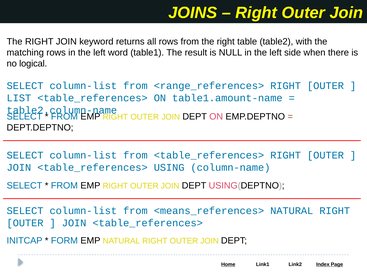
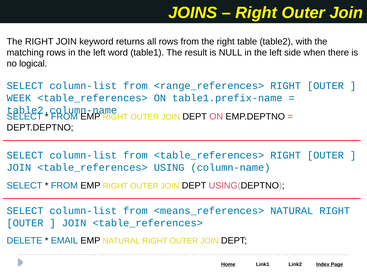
LIST: LIST -> WEEK (19, 98)
table1.amount-name: table1.amount-name -> table1.prefix-name (227, 98)
INITCAP: INITCAP -> DELETE (24, 241)
FORM: FORM -> EMAIL (64, 241)
